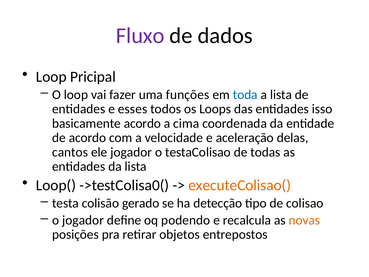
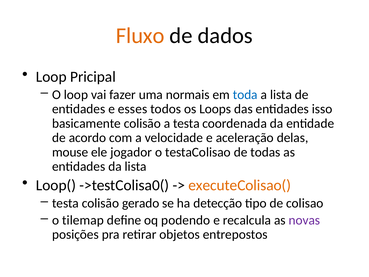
Fluxo colour: purple -> orange (140, 36)
funções: funções -> normais (188, 95)
basicamente acordo: acordo -> colisão (142, 123)
a cima: cima -> testa (186, 123)
cantos: cantos -> mouse (70, 152)
o jogador: jogador -> tilemap (83, 220)
novas colour: orange -> purple (304, 220)
